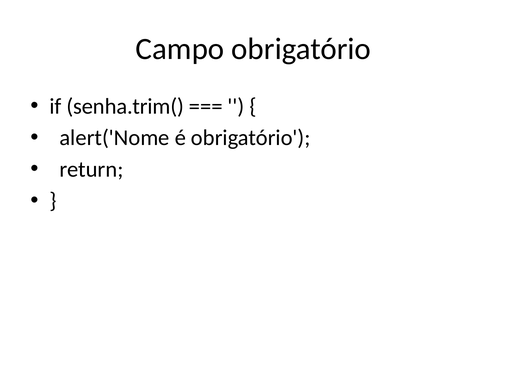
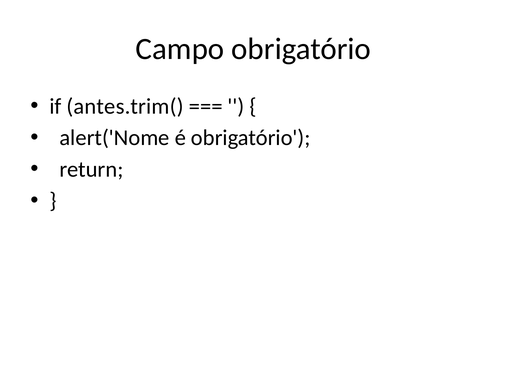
senha.trim(: senha.trim( -> antes.trim( (125, 106)
